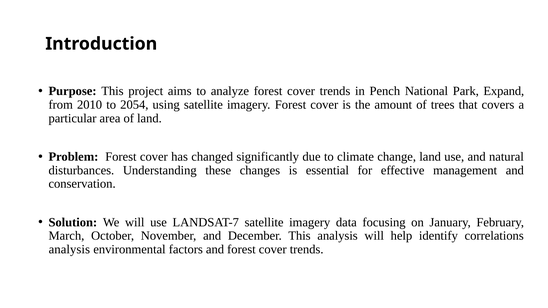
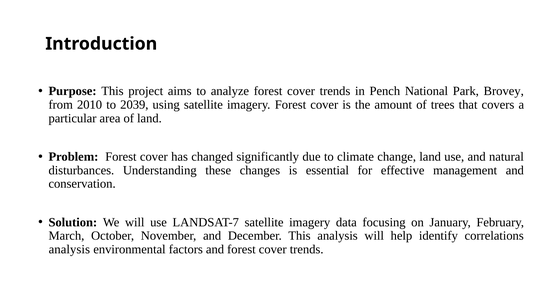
Expand: Expand -> Brovey (504, 91)
2054: 2054 -> 2039 (134, 105)
